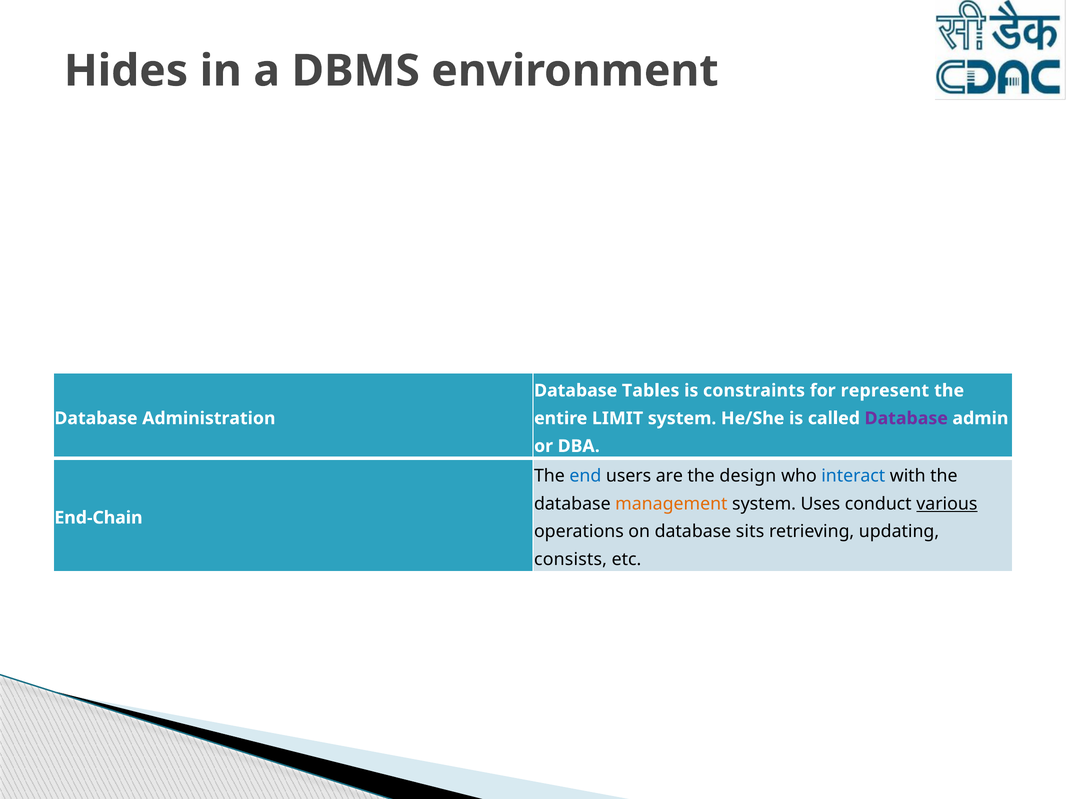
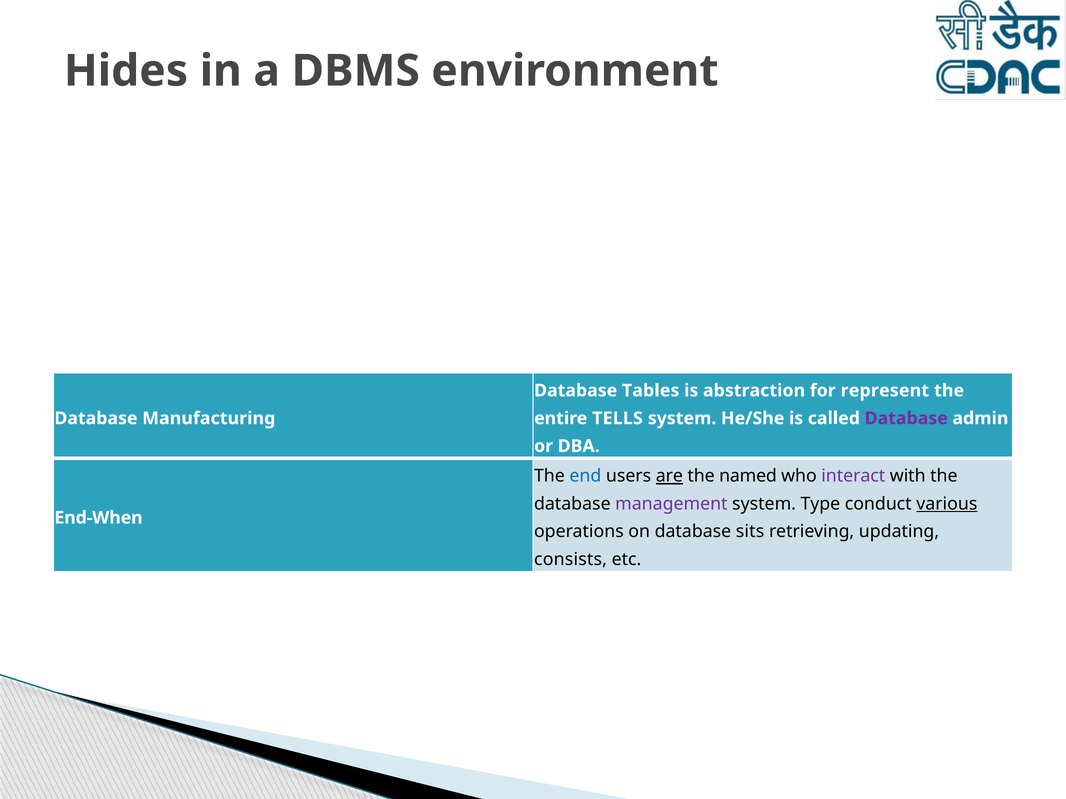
constraints: constraints -> abstraction (754, 391)
Administration: Administration -> Manufacturing (209, 419)
LIMIT: LIMIT -> TELLS (617, 419)
are underline: none -> present (669, 476)
design: design -> named (748, 476)
interact colour: blue -> purple (853, 476)
management colour: orange -> purple (671, 504)
Uses: Uses -> Type (820, 504)
End-Chain: End-Chain -> End-When (99, 518)
